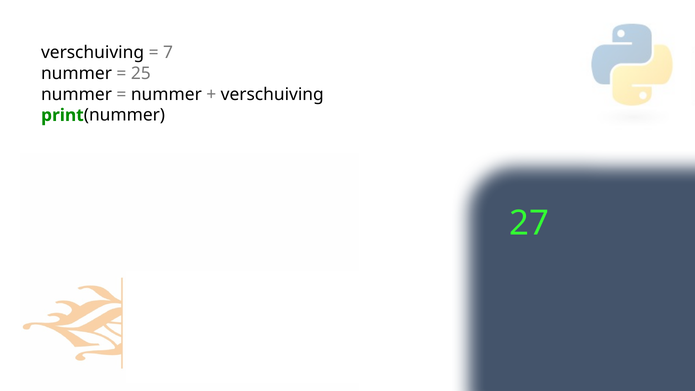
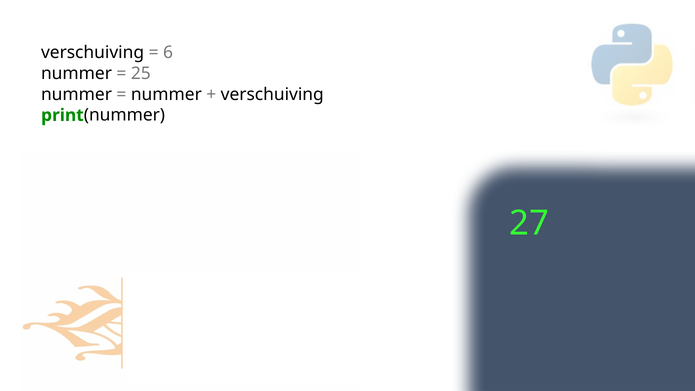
7: 7 -> 6 (168, 53)
